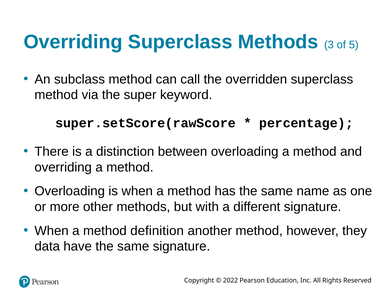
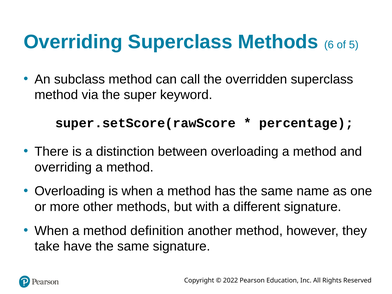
3: 3 -> 6 (329, 45)
data: data -> take (47, 246)
